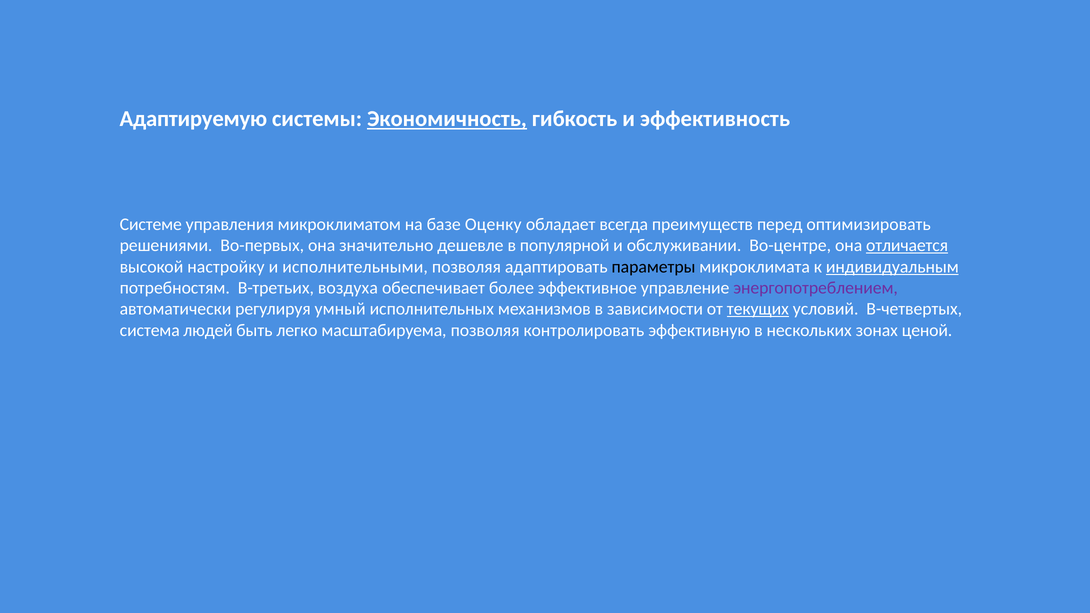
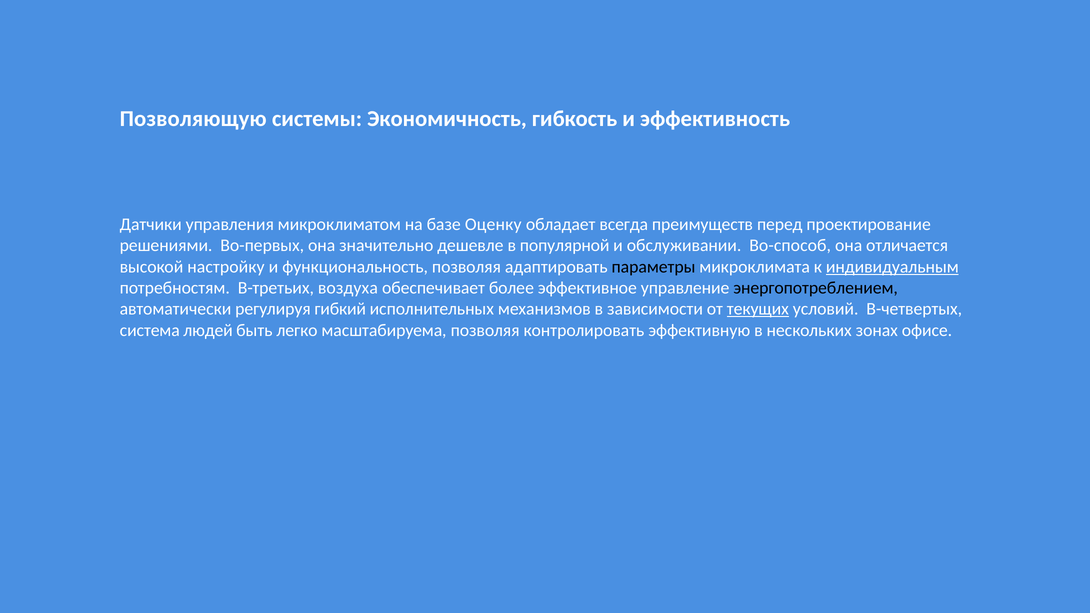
Адаптируемую: Адаптируемую -> Позволяющую (193, 119)
Экономичность underline: present -> none (447, 119)
Системе: Системе -> Датчики (151, 224)
оптимизировать: оптимизировать -> проектирование (869, 224)
Во-центре: Во-центре -> Во-способ (790, 246)
отличается underline: present -> none (907, 246)
исполнительными: исполнительными -> функциональность (355, 267)
энергопотреблением colour: purple -> black (816, 288)
умный: умный -> гибкий (340, 309)
ценой: ценой -> офисе (927, 330)
